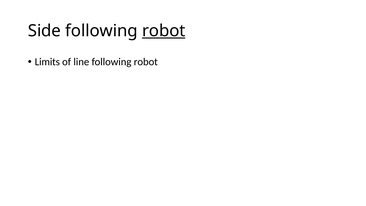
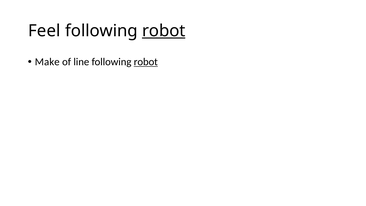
Side: Side -> Feel (44, 31)
Limits: Limits -> Make (47, 62)
robot underline: none -> present (146, 62)
